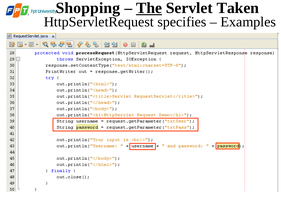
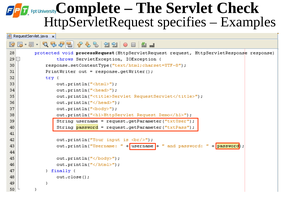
Shopping: Shopping -> Complete (88, 8)
The underline: present -> none (149, 8)
Taken: Taken -> Check (238, 8)
